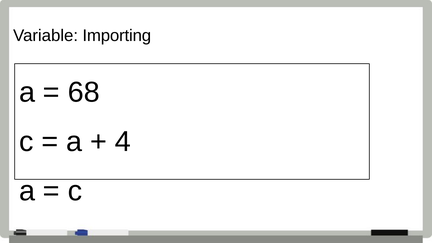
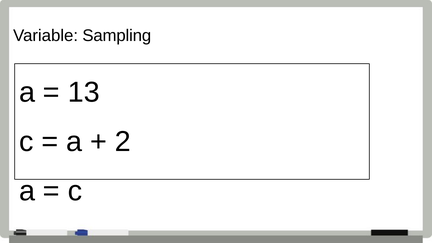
Importing: Importing -> Sampling (117, 36)
68: 68 -> 13 (84, 92)
4: 4 -> 2 (123, 142)
